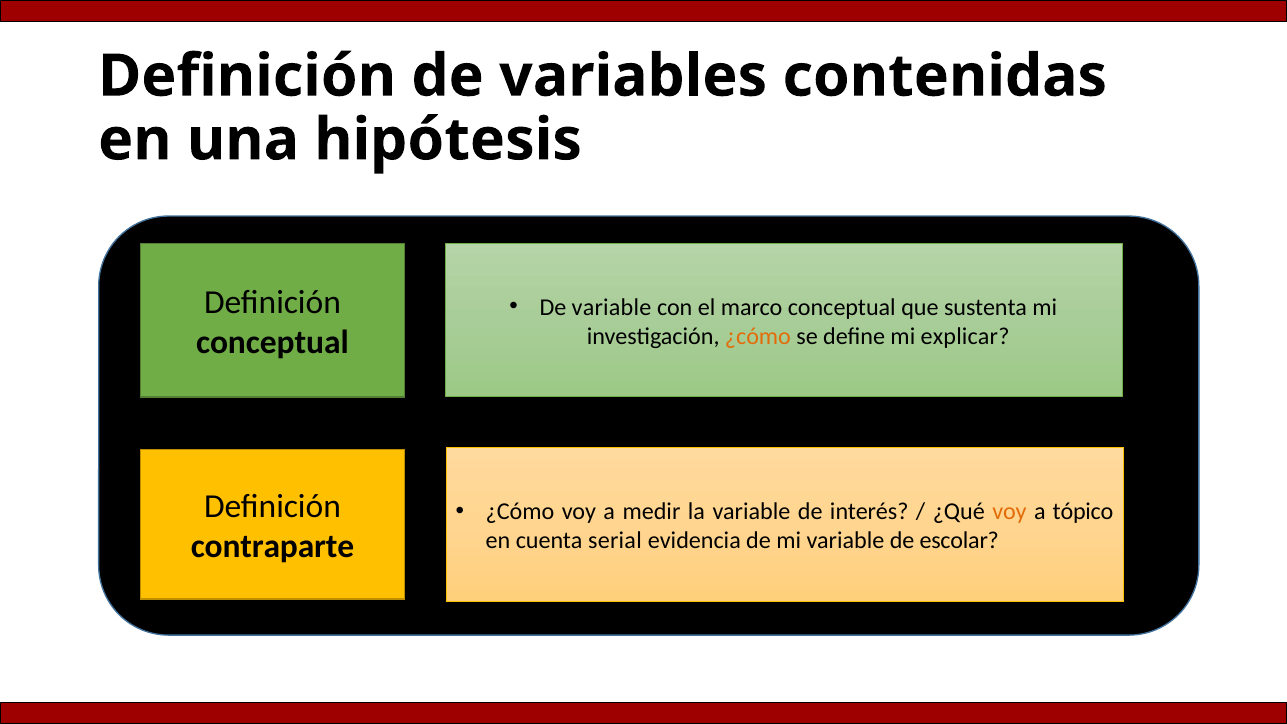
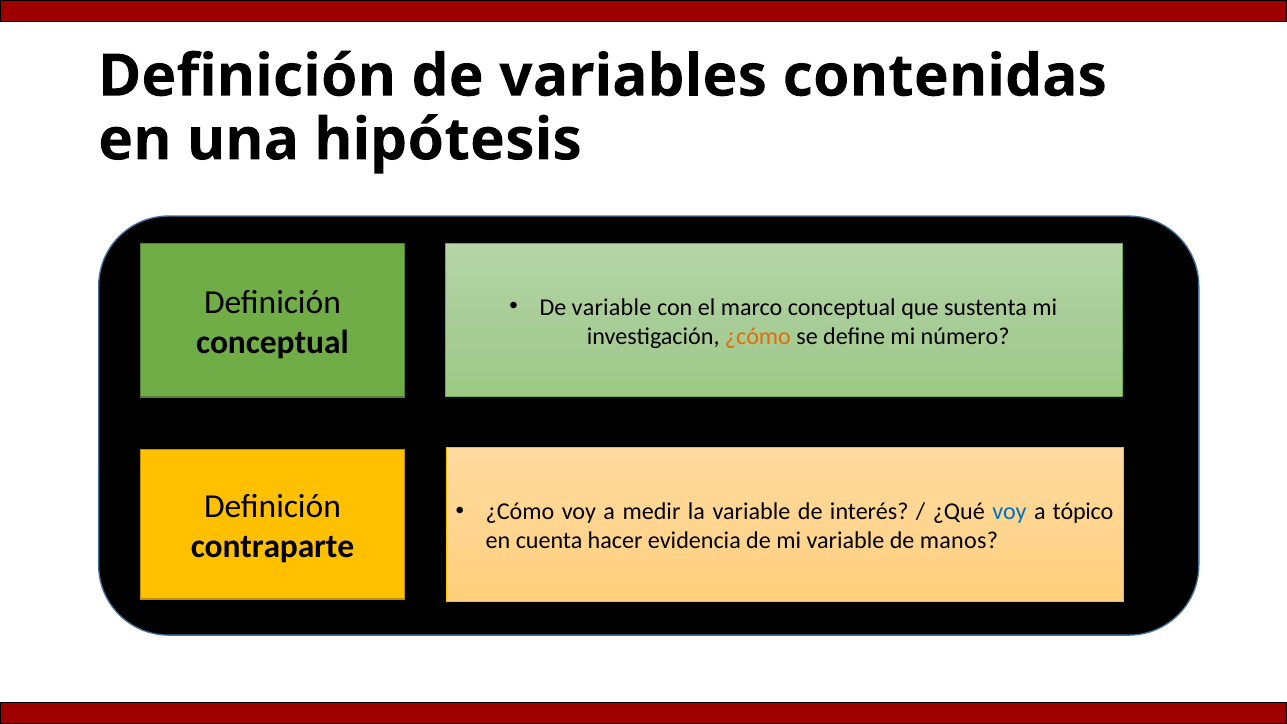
explicar: explicar -> número (965, 336)
voy colour: orange -> blue (1010, 511)
serial: serial -> hacer (615, 540)
escolar: escolar -> manos (959, 540)
